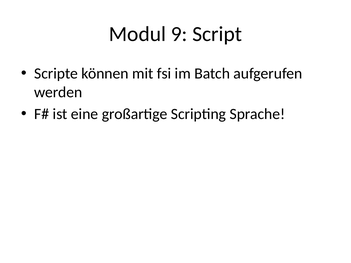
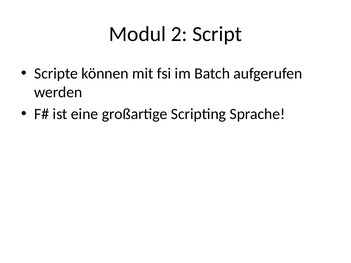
9: 9 -> 2 (179, 34)
